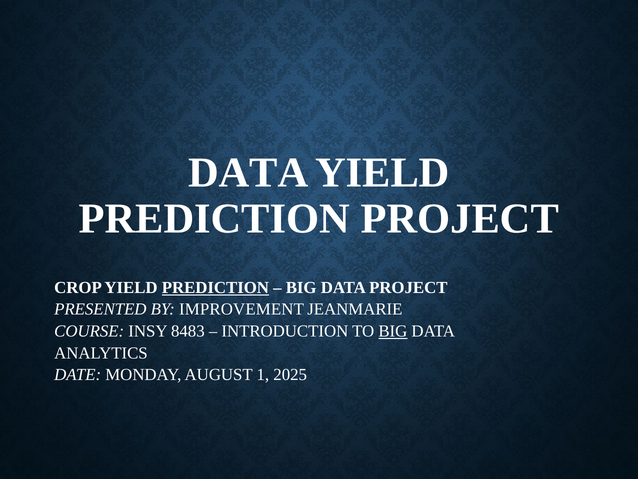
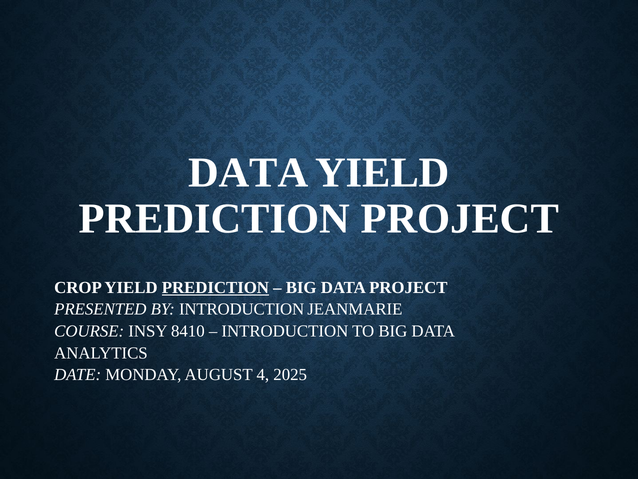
BY IMPROVEMENT: IMPROVEMENT -> INTRODUCTION (242, 309)
8483: 8483 -> 8410 (188, 331)
BIG underline: present -> none (393, 331)
1: 1 -> 4 (263, 374)
